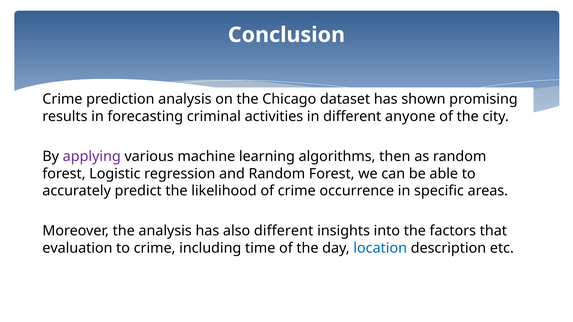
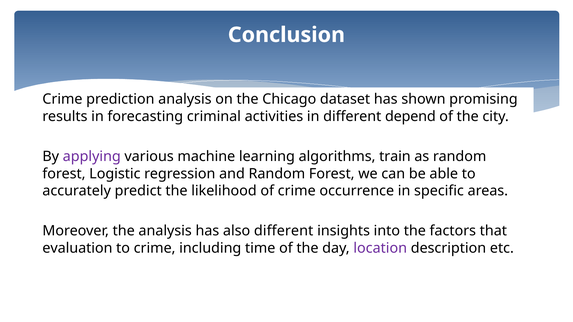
anyone: anyone -> depend (410, 117)
then: then -> train (395, 157)
location colour: blue -> purple (380, 248)
